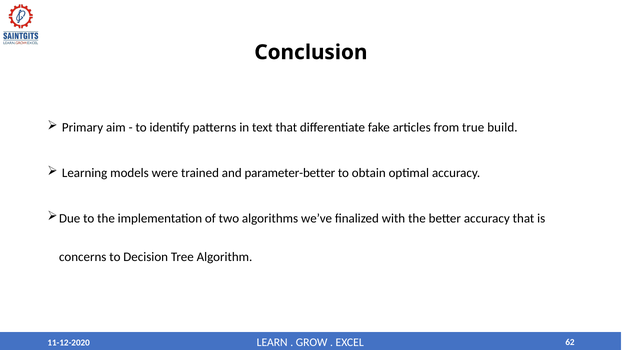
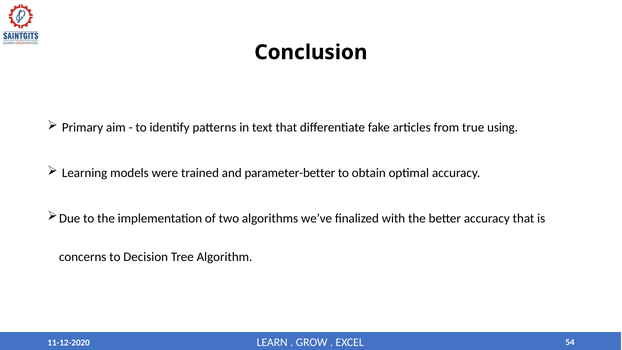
build: build -> using (503, 127)
62: 62 -> 54 (570, 342)
